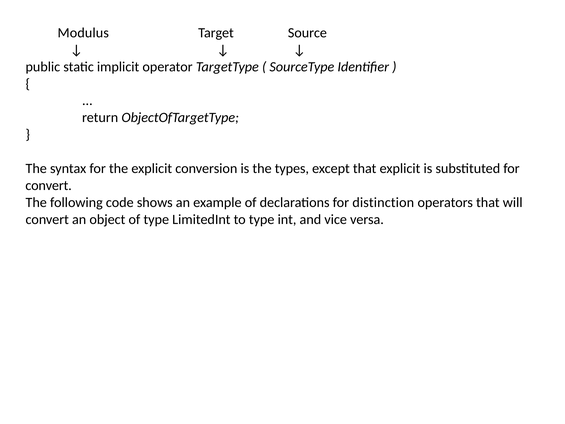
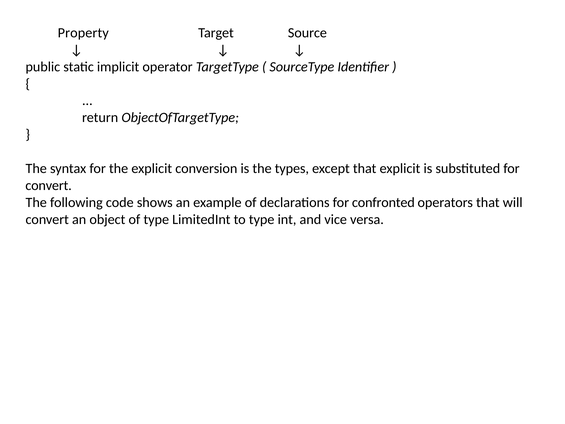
Modulus: Modulus -> Property (83, 33)
distinction: distinction -> confronted (383, 202)
